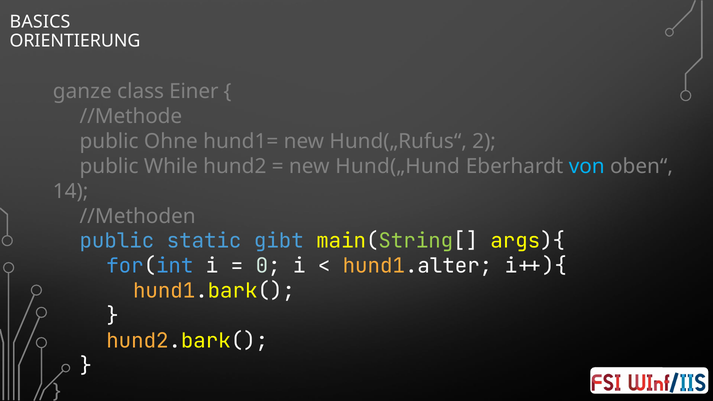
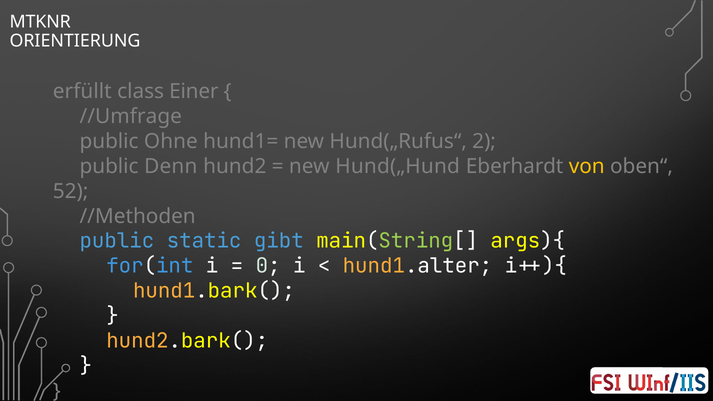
BASICS: BASICS -> MTKNR (40, 22)
ganze: ganze -> erfüllt (82, 91)
//Methode: //Methode -> //Umfrage (131, 116)
While: While -> Denn (171, 166)
von colour: light blue -> yellow (587, 166)
14: 14 -> 52 (71, 191)
